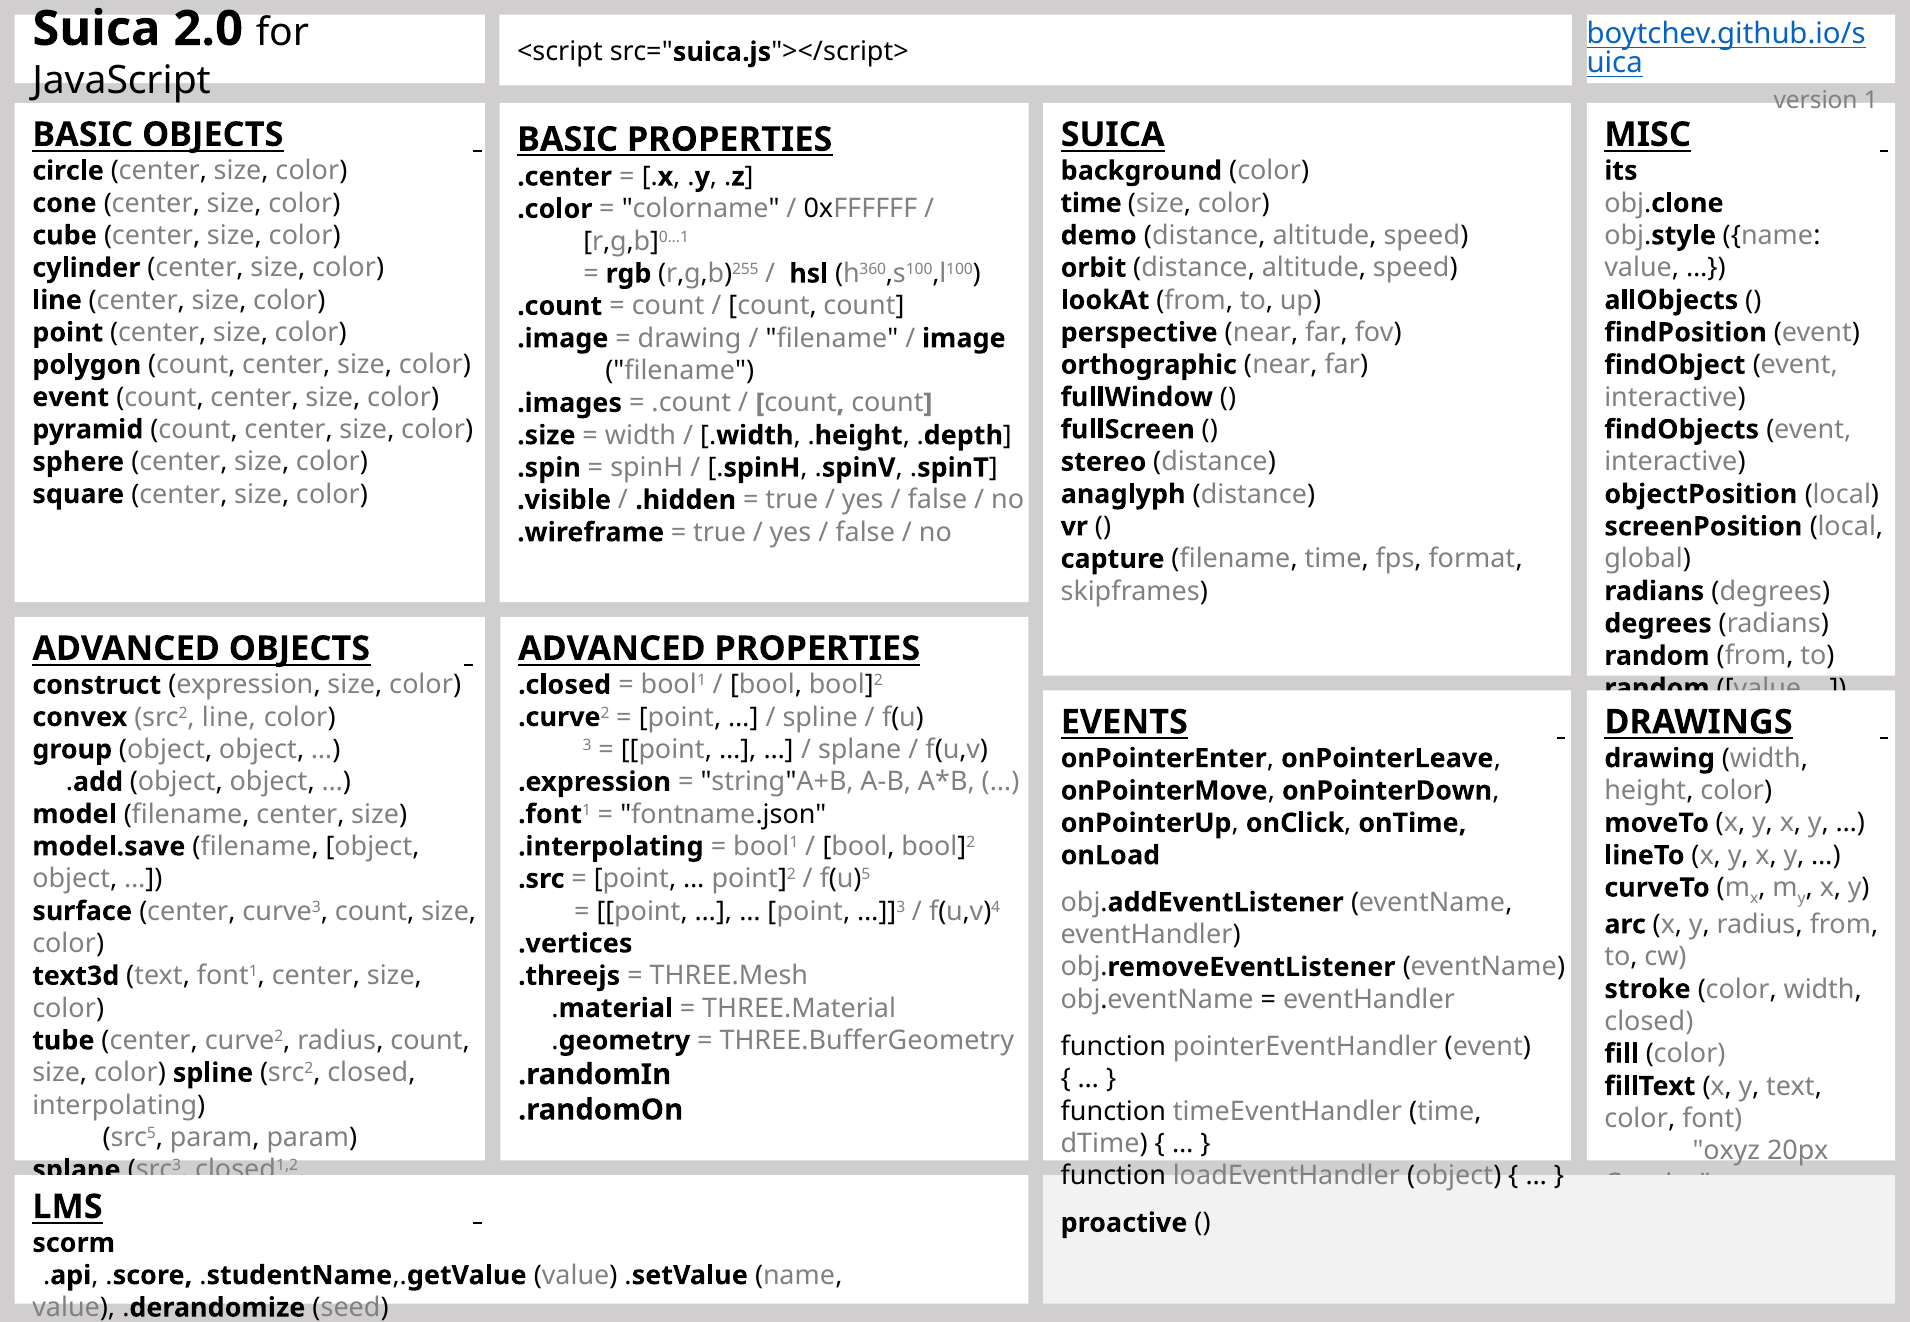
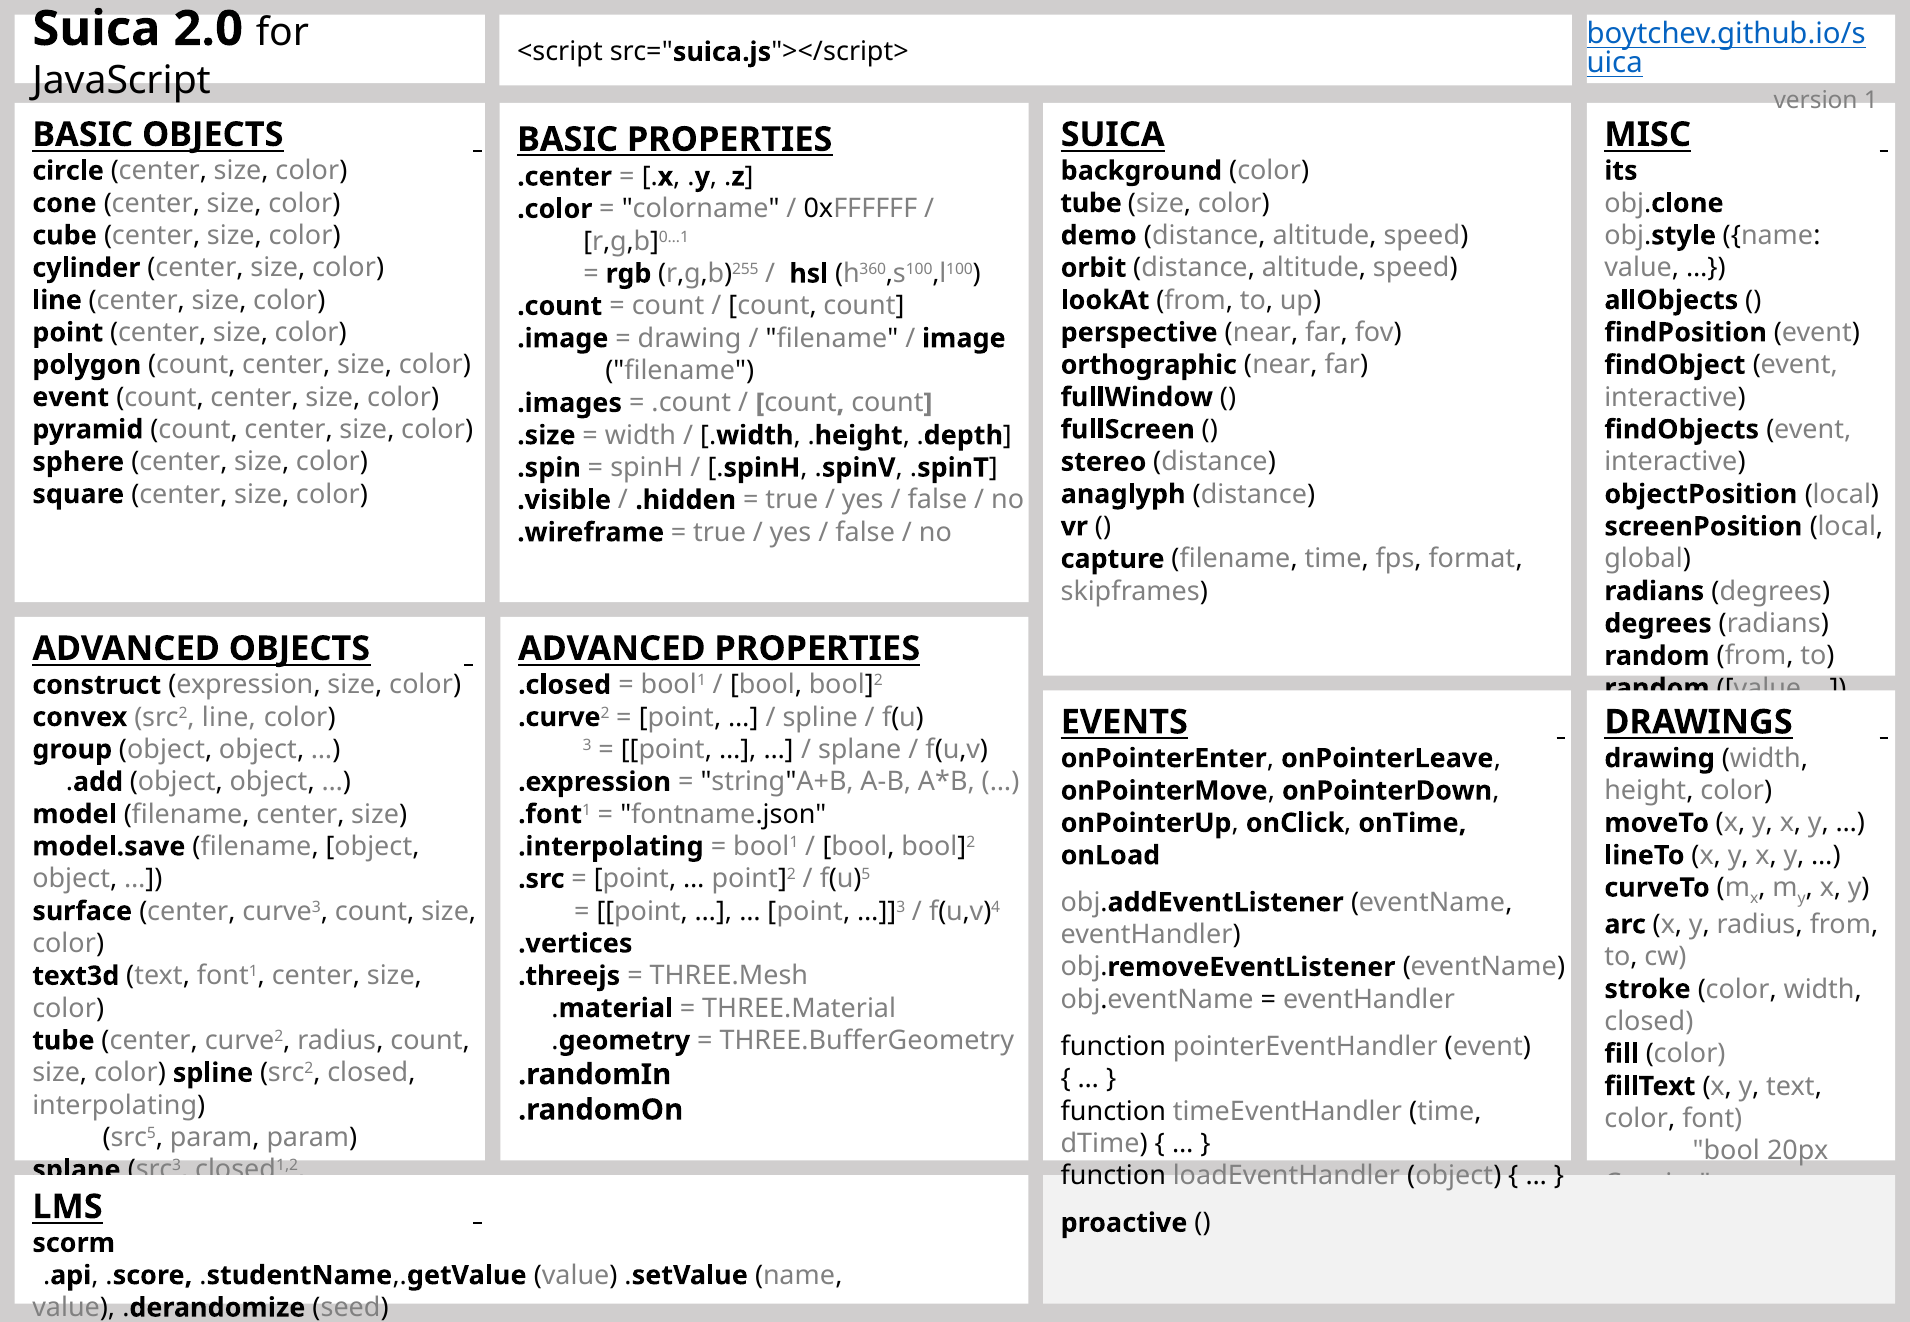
time: time -> tube (1091, 203)
oxyz: oxyz -> bool (1726, 1151)
